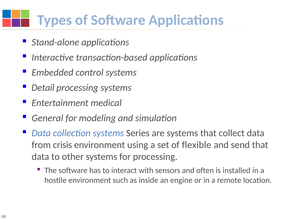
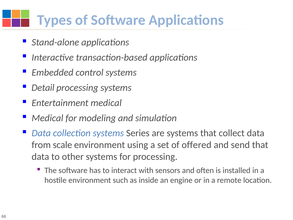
General: General -> Medical (47, 118)
crisis: crisis -> scale (62, 145)
flexible: flexible -> offered (197, 145)
